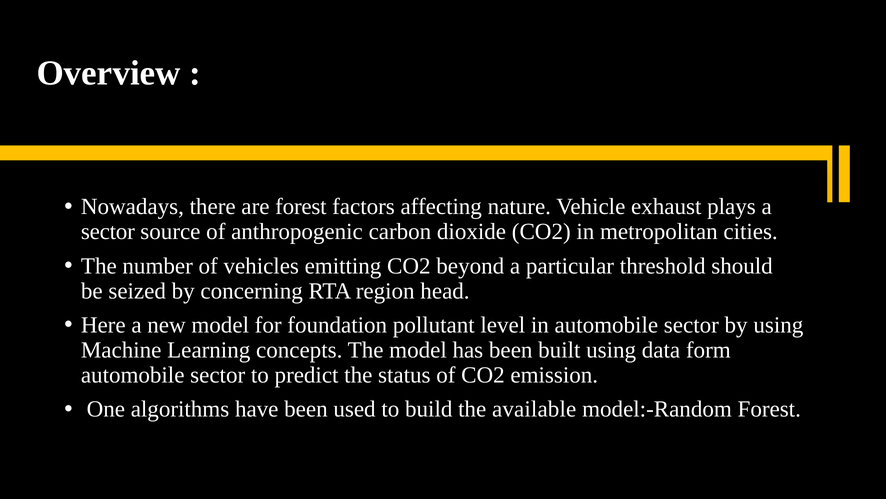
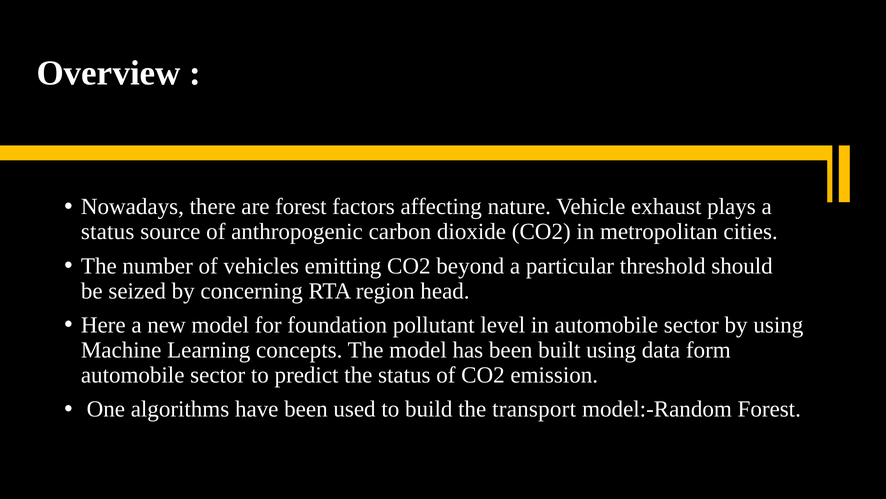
sector: sector -> status (108, 231)
available: available -> transport (534, 409)
